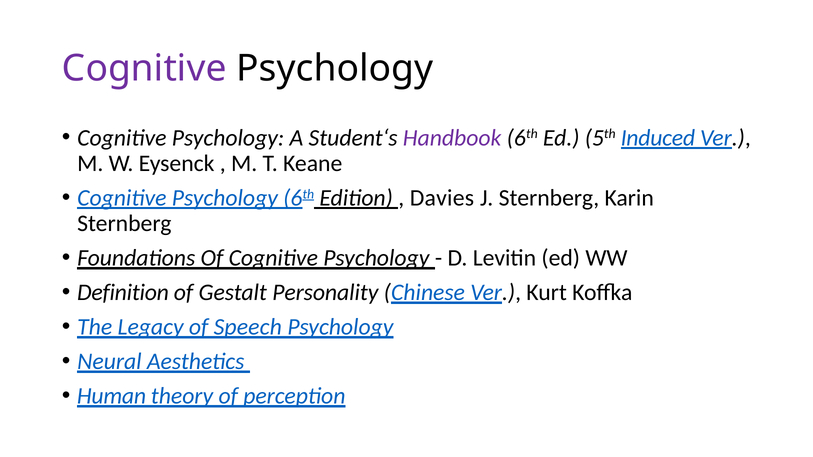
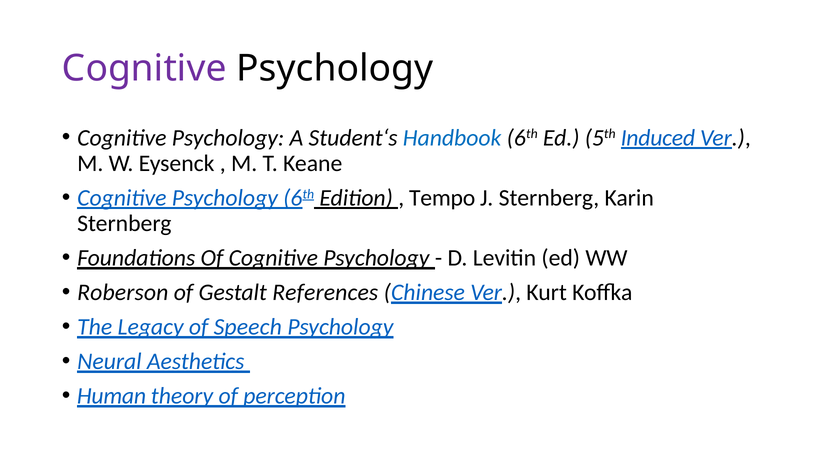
Handbook colour: purple -> blue (452, 138)
Davies: Davies -> Tempo (442, 198)
Definition: Definition -> Roberson (123, 293)
Personality: Personality -> References (325, 293)
